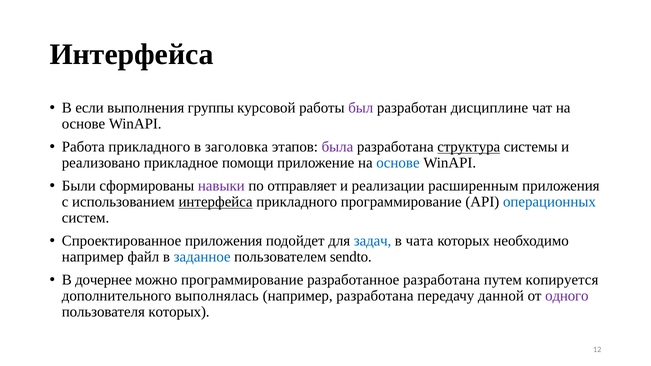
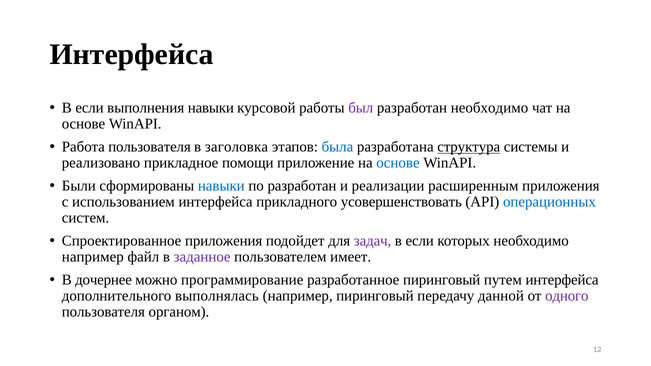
выполнения группы: группы -> навыки (211, 108)
разработан дисциплине: дисциплине -> необходимо (489, 108)
Работа прикладного: прикладного -> пользователя (149, 147)
была colour: purple -> blue (337, 147)
навыки colour: purple -> blue (221, 186)
по отправляет: отправляет -> разработан (302, 186)
интерфейса underline: present -> none (216, 202)
прикладного программирование: программирование -> усовершенствовать (401, 202)
задач colour: blue -> purple (373, 241)
чата: чата -> если (420, 241)
заданное colour: blue -> purple (202, 257)
sendto: sendto -> имеет (351, 257)
разработанное разработана: разработана -> пиринговый (442, 280)
путем копируется: копируется -> интерфейса (562, 280)
например разработана: разработана -> пиринговый (375, 296)
пользователя которых: которых -> органом (179, 312)
